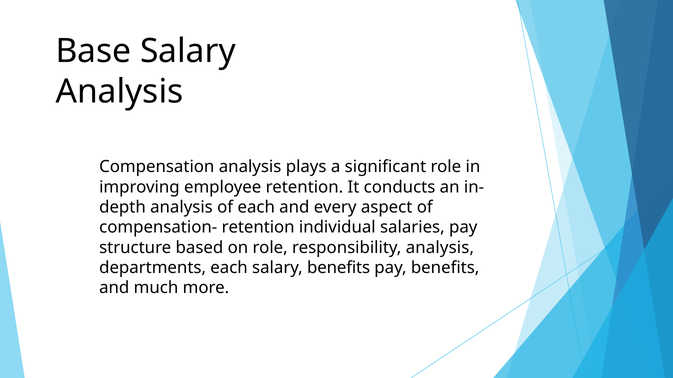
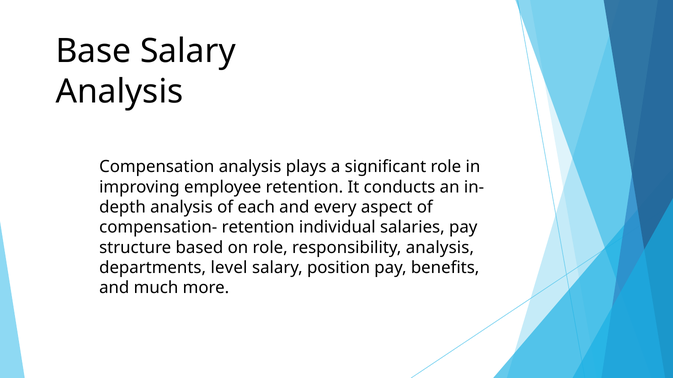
departments each: each -> level (229, 268)
salary benefits: benefits -> position (339, 268)
